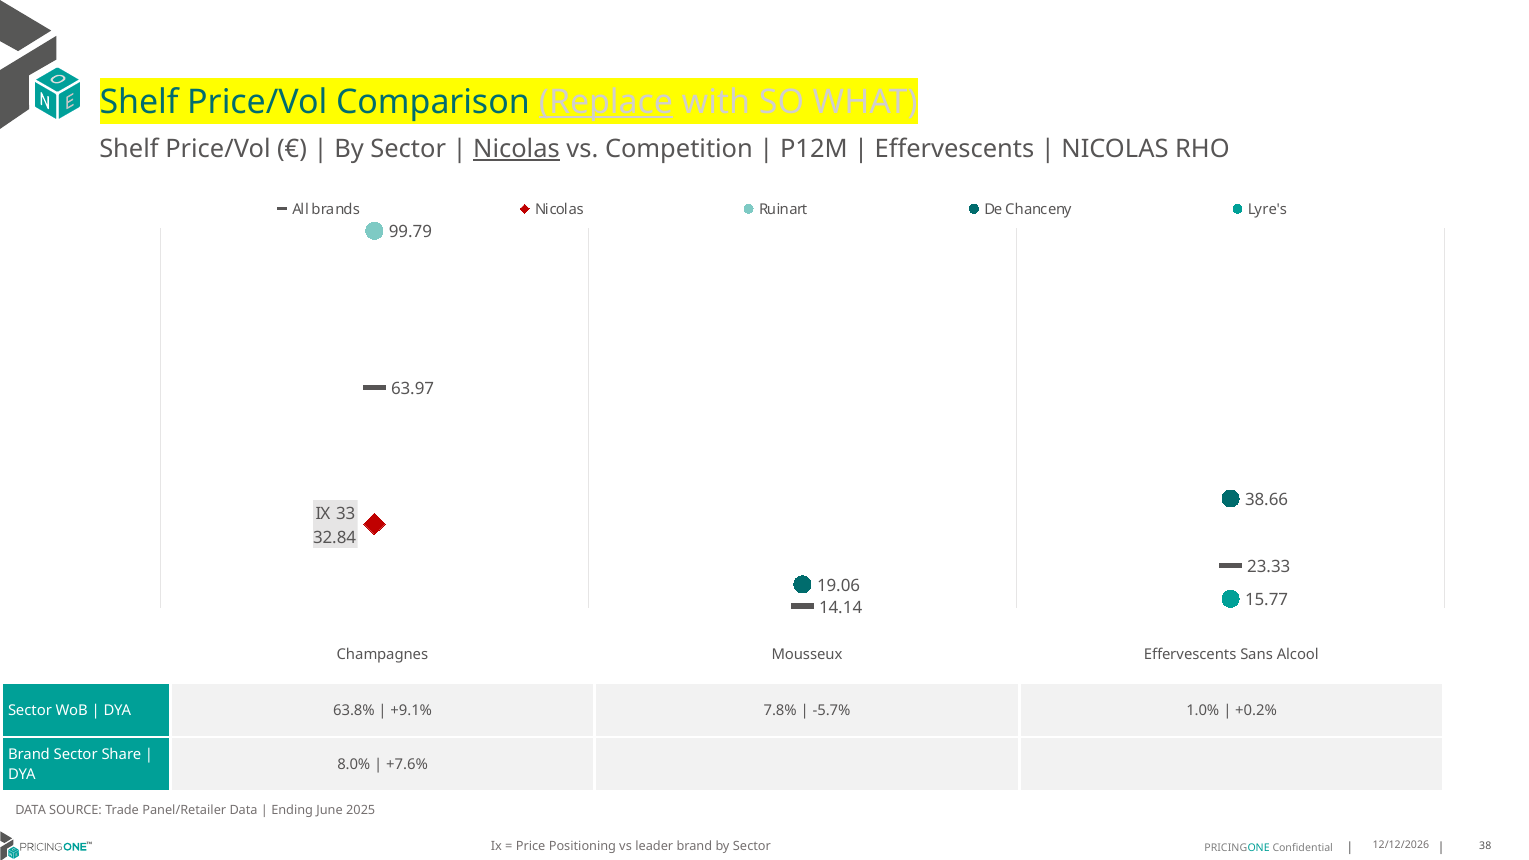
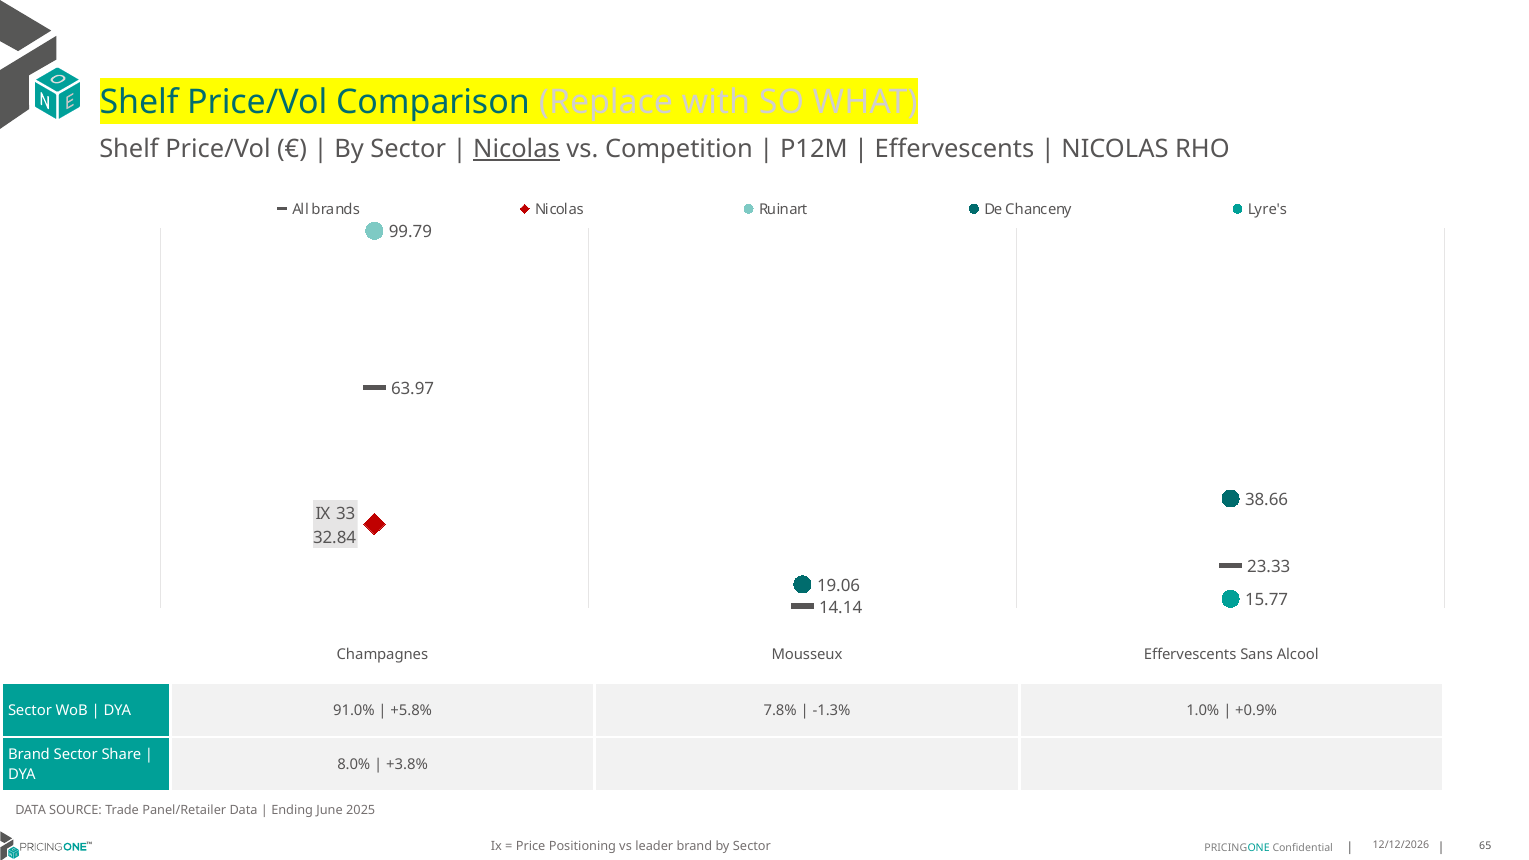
Replace underline: present -> none (606, 103)
63.8%: 63.8% -> 91.0% (354, 711)
+9.1%: +9.1% -> +5.8% (411, 711)
-5.7%: -5.7% -> -1.3% (832, 711)
+0.2%: +0.2% -> +0.9% (1256, 711)
+7.6%: +7.6% -> +3.8% (407, 765)
38: 38 -> 65 (1485, 846)
